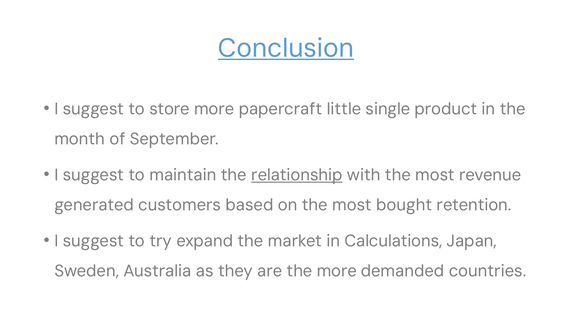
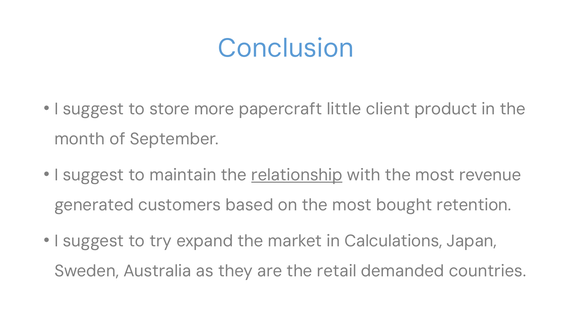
Conclusion underline: present -> none (286, 48)
single: single -> client (388, 109)
the more: more -> retail (337, 271)
